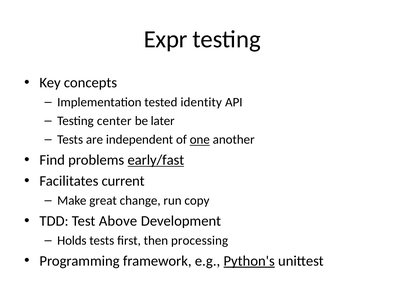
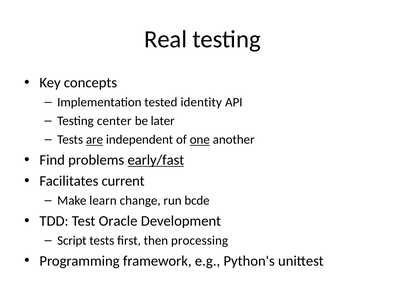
Expr: Expr -> Real (166, 39)
are underline: none -> present (95, 140)
great: great -> learn (103, 201)
copy: copy -> bcde (197, 201)
Above: Above -> Oracle (118, 221)
Holds: Holds -> Script (72, 240)
Python's underline: present -> none (249, 261)
